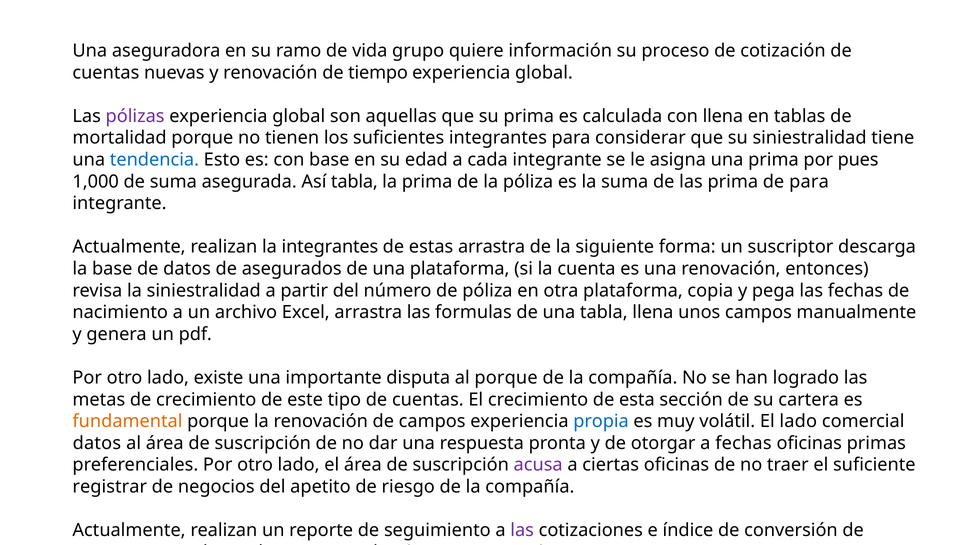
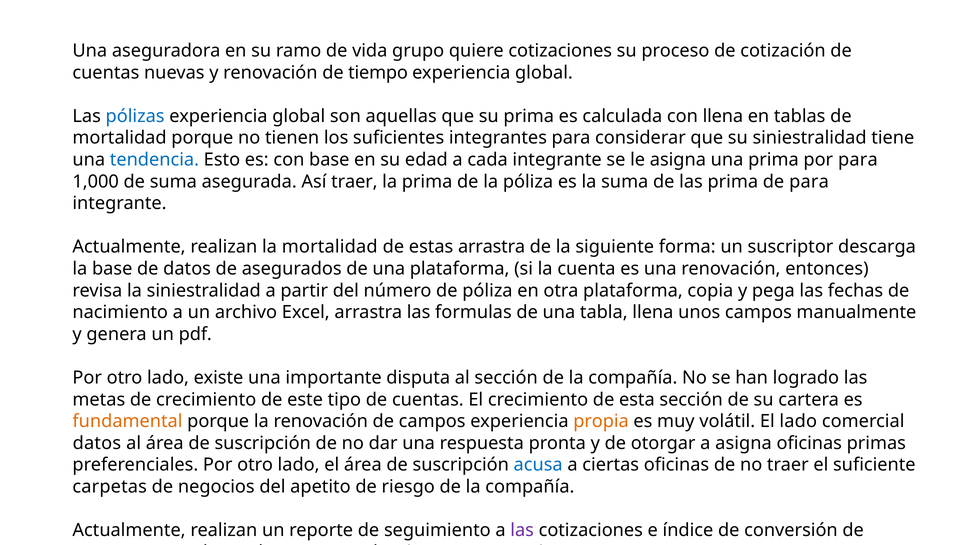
quiere información: información -> cotizaciones (560, 51)
pólizas colour: purple -> blue (135, 116)
por pues: pues -> para (858, 160)
Así tabla: tabla -> traer (354, 182)
la integrantes: integrantes -> mortalidad (330, 247)
al porque: porque -> sección (506, 378)
propia colour: blue -> orange (601, 422)
a fechas: fechas -> asigna (744, 444)
acusa colour: purple -> blue (538, 465)
registrar: registrar -> carpetas (110, 487)
